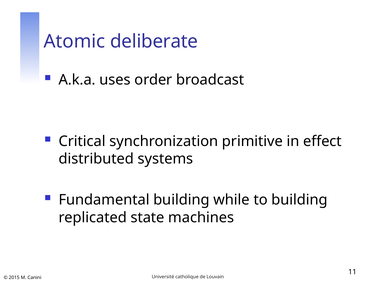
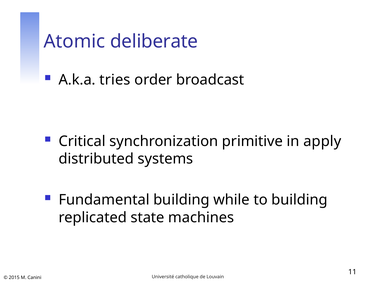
uses: uses -> tries (115, 80)
effect: effect -> apply (322, 141)
